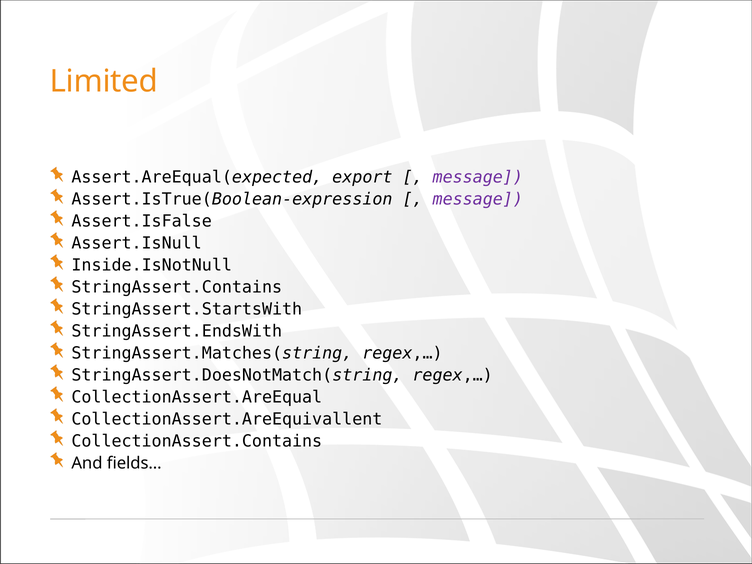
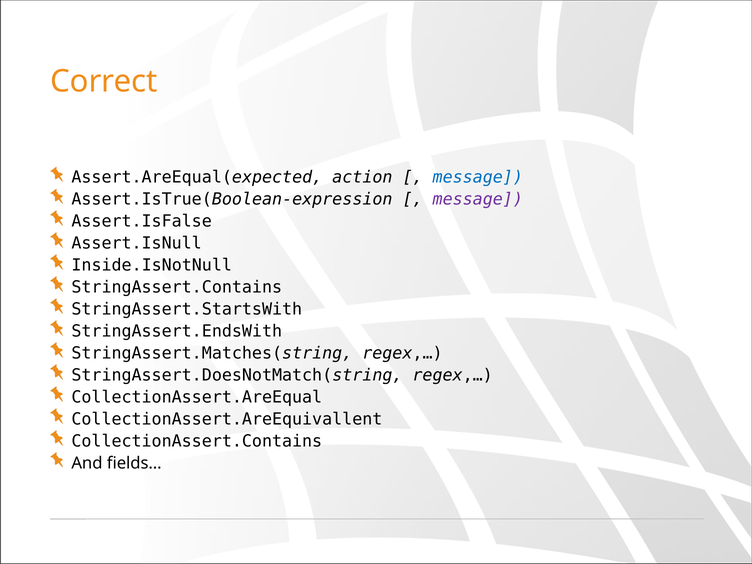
Limited: Limited -> Correct (104, 81)
export: export -> action (362, 177)
message colour: purple -> blue (478, 177)
